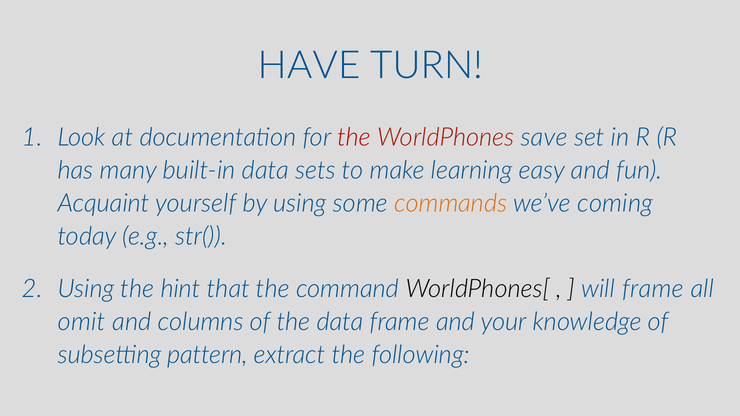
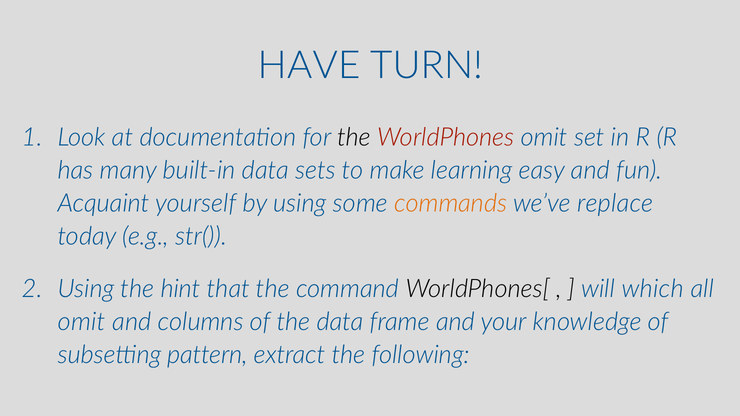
the colour: red -> black (354, 137)
WorldPhones save: save -> omit (544, 137)
coming: coming -> replace (615, 203)
will frame: frame -> which (653, 289)
